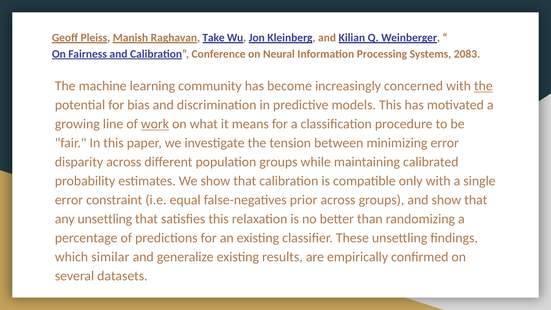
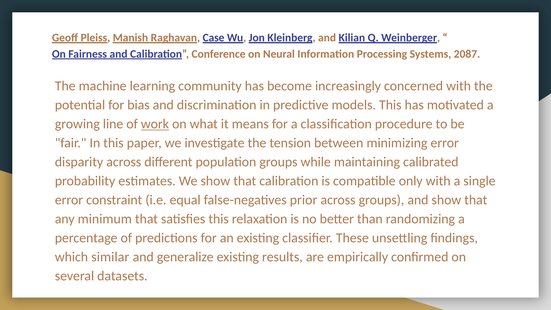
Take: Take -> Case (214, 38)
2083: 2083 -> 2087 (467, 54)
the underline: present -> none (483, 86)
any unsettling: unsettling -> minimum (105, 219)
